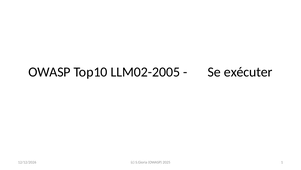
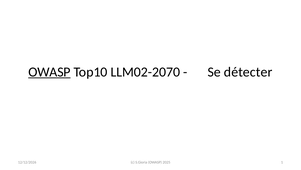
OWASP underline: none -> present (49, 72)
LLM02-2005: LLM02-2005 -> LLM02-2070 (145, 72)
exécuter: exécuter -> détecter (248, 72)
